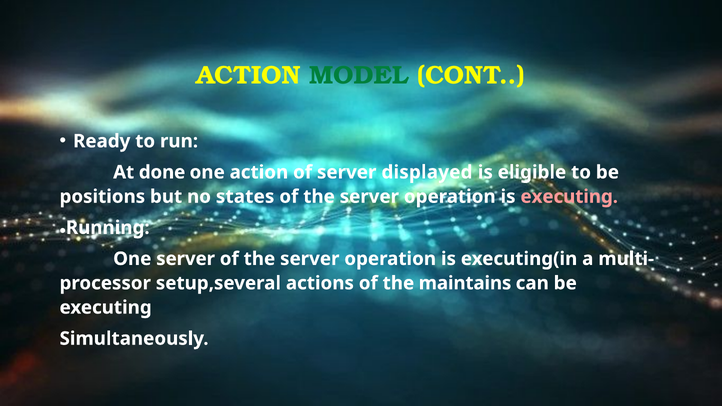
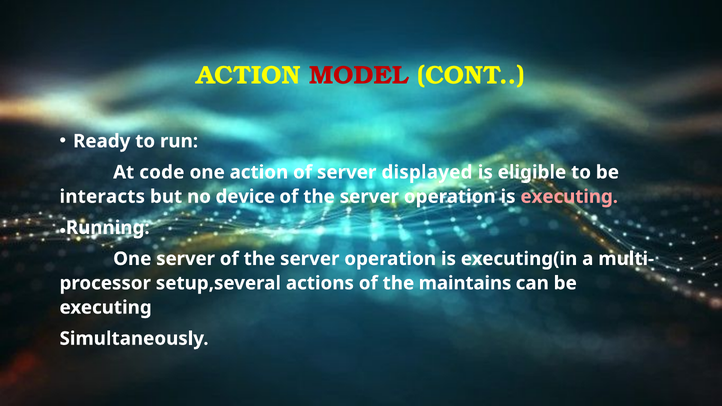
MODEL colour: green -> red (359, 75)
done: done -> code (162, 172)
positions: positions -> interacts (102, 197)
states: states -> device (245, 197)
